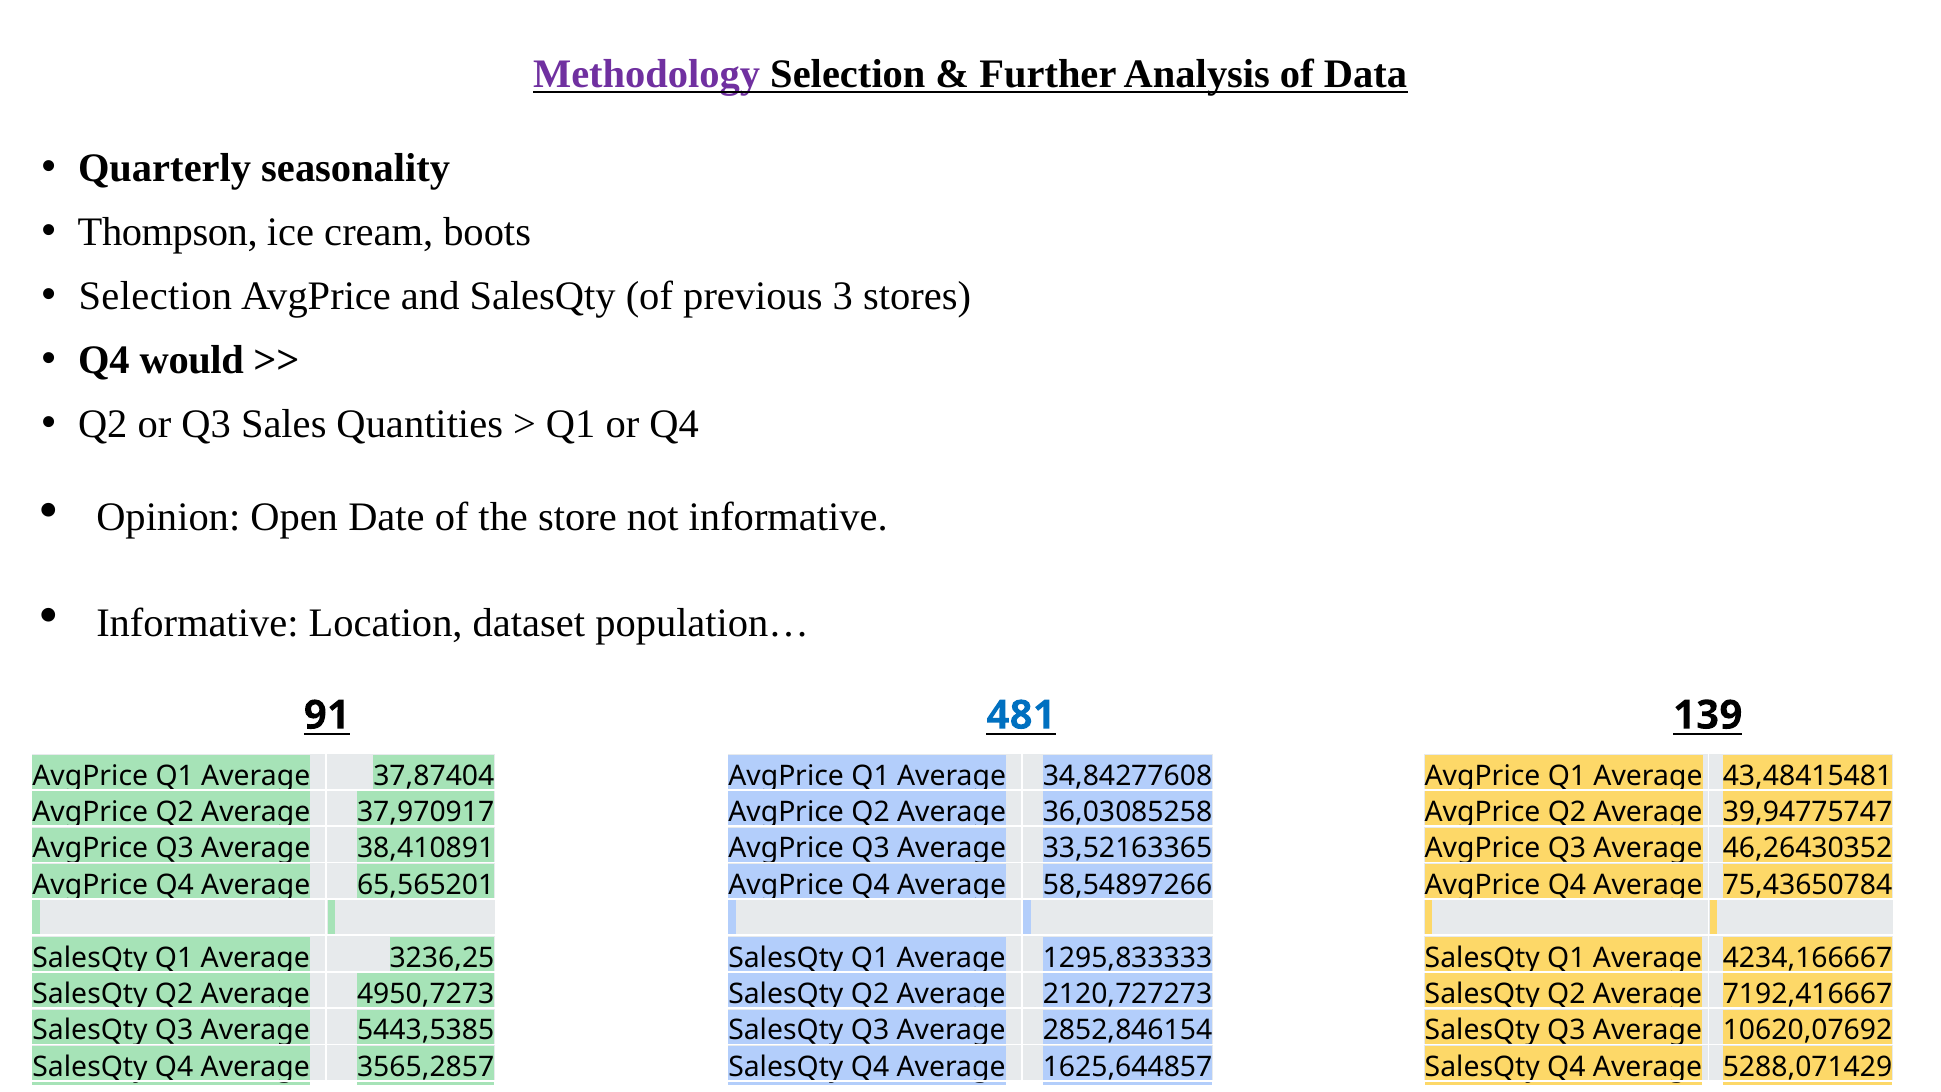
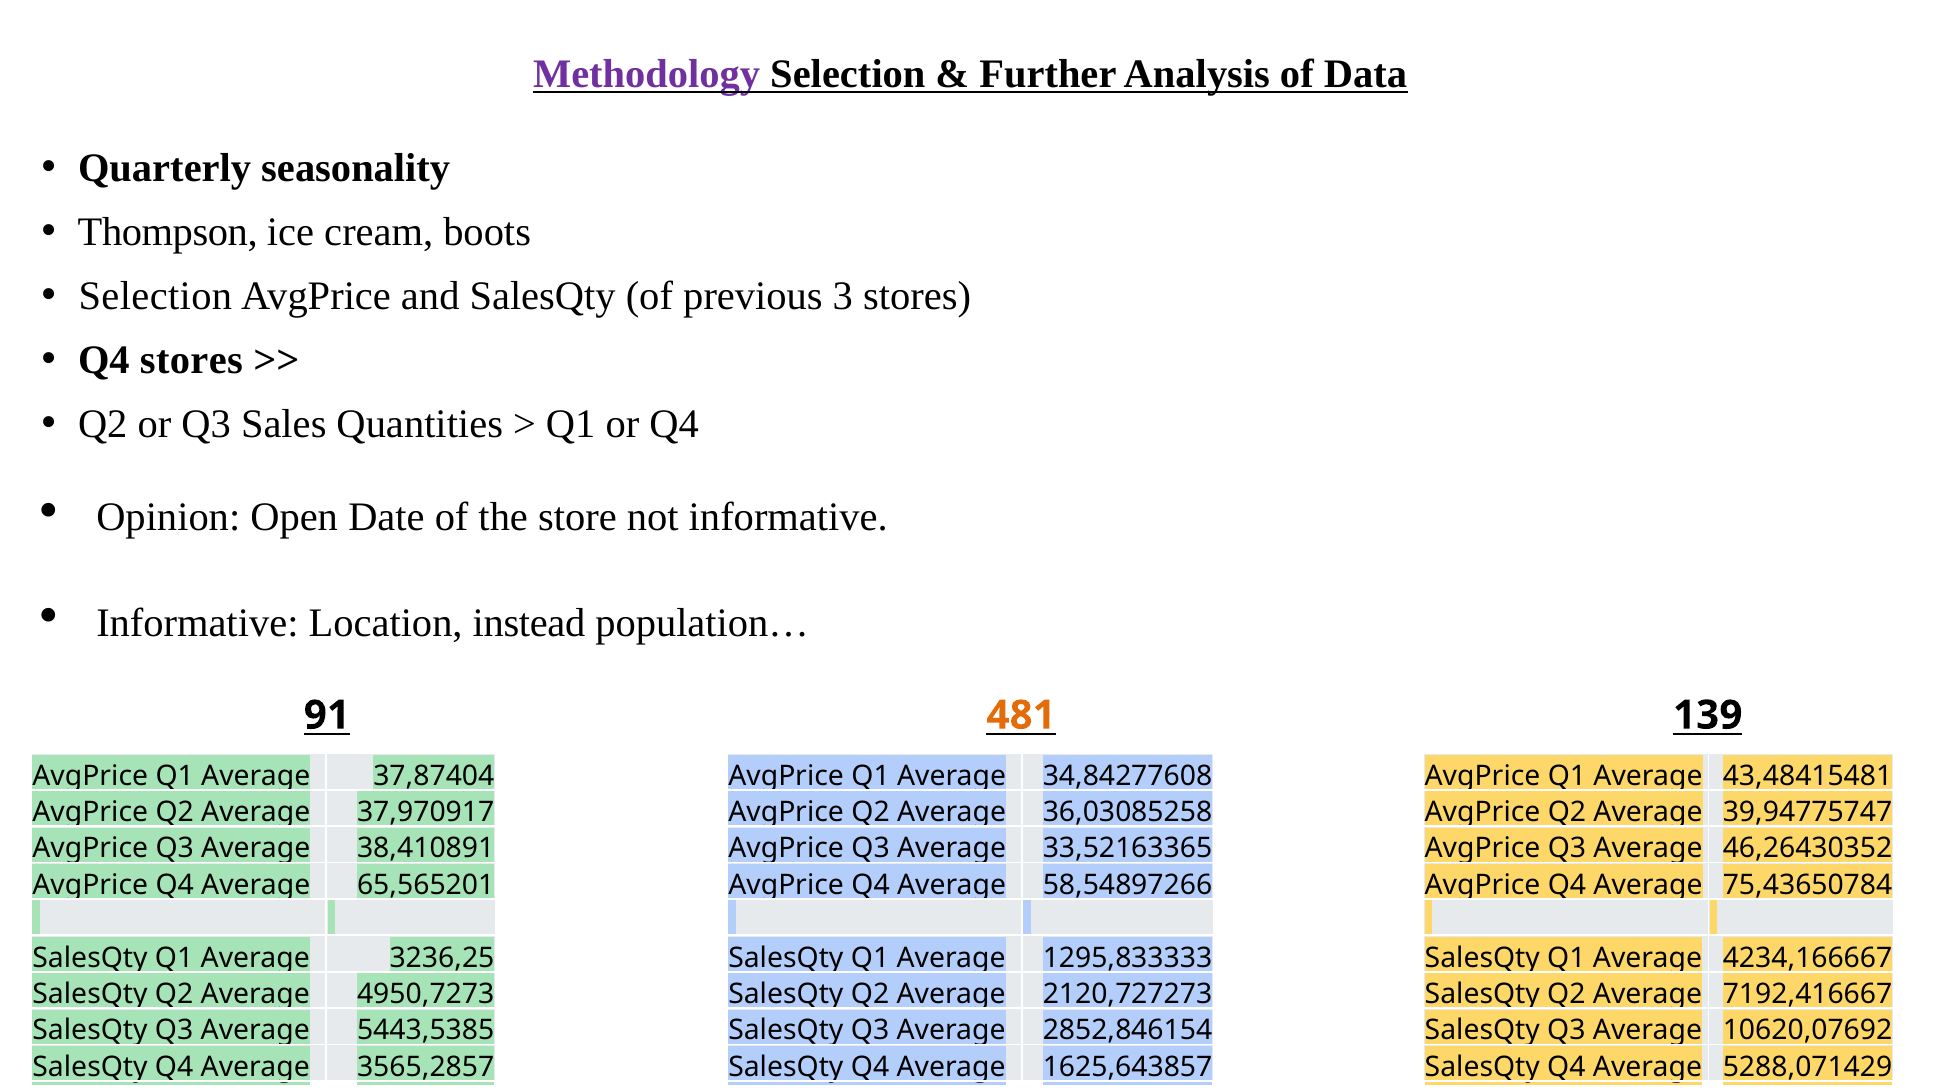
Q4 would: would -> stores (191, 360)
dataset: dataset -> instead (529, 623)
481 colour: blue -> orange (1021, 715)
1625,644857: 1625,644857 -> 1625,643857 (1128, 1067)
